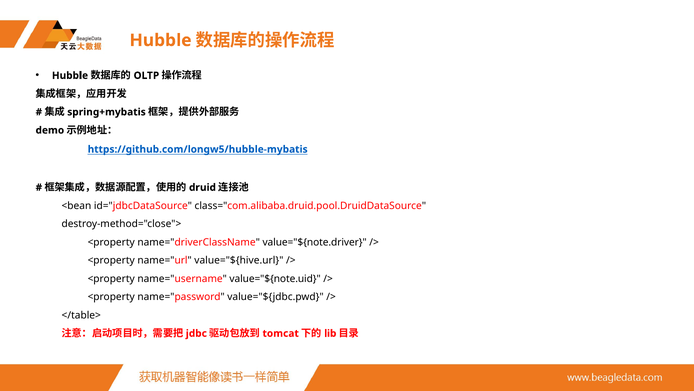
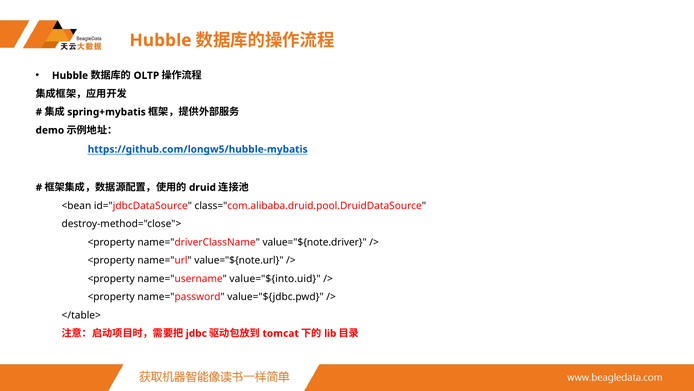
value="${hive.url: value="${hive.url -> value="${note.url (239, 260)
value="${note.uid: value="${note.uid -> value="${into.uid (275, 278)
